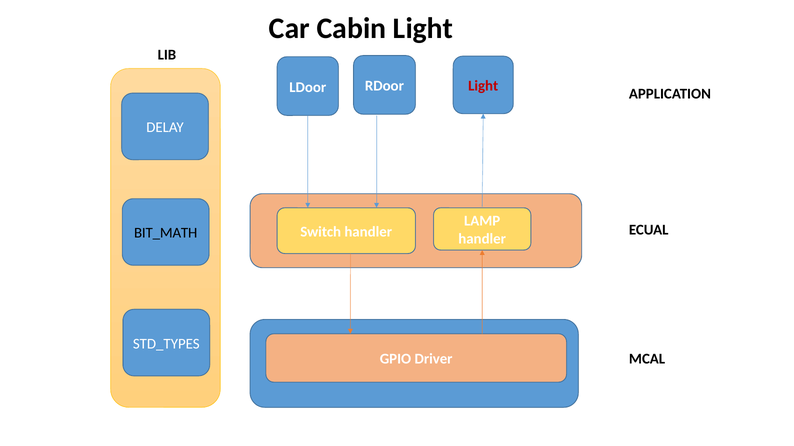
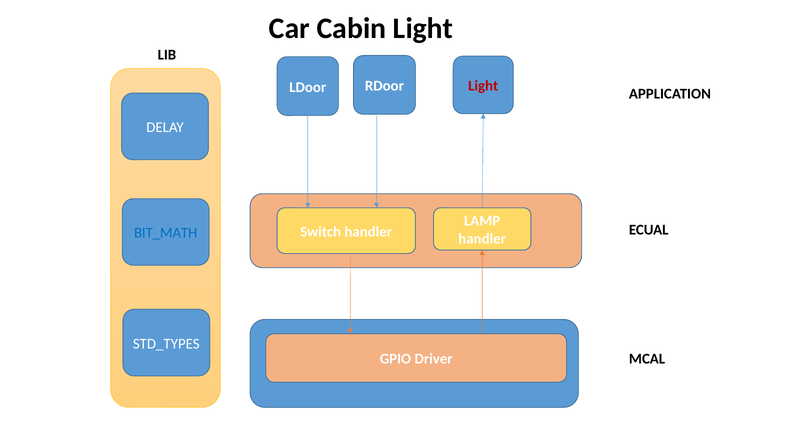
BIT_MATH colour: black -> blue (166, 233)
